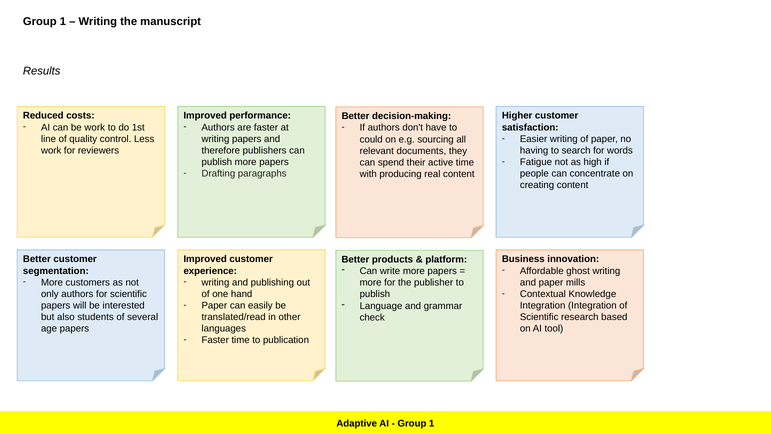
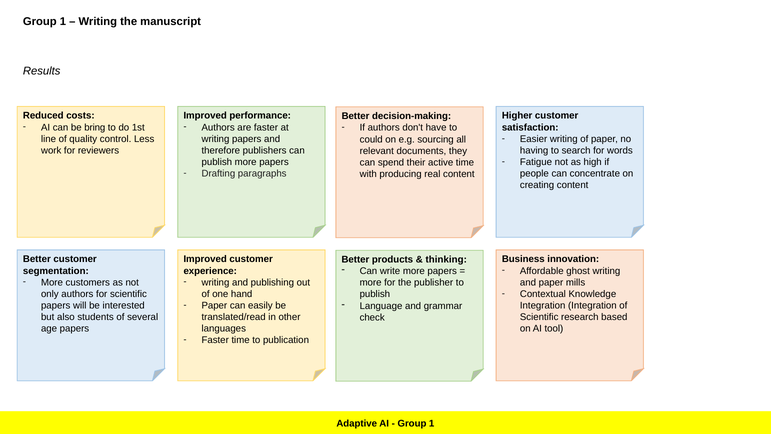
be work: work -> bring (95, 127)
platform: platform -> thinking (446, 259)
